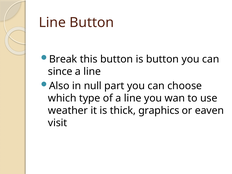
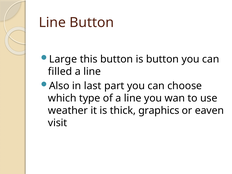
Break: Break -> Large (63, 59)
since: since -> filled (60, 71)
null: null -> last (93, 86)
